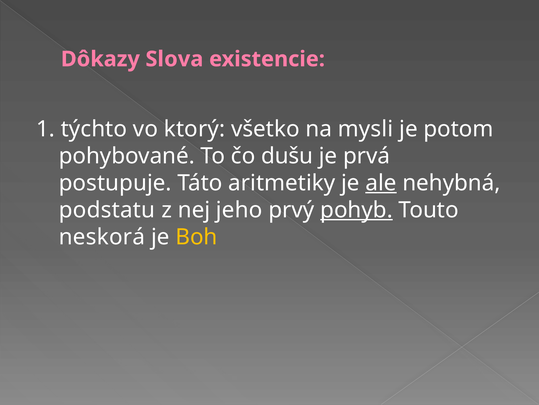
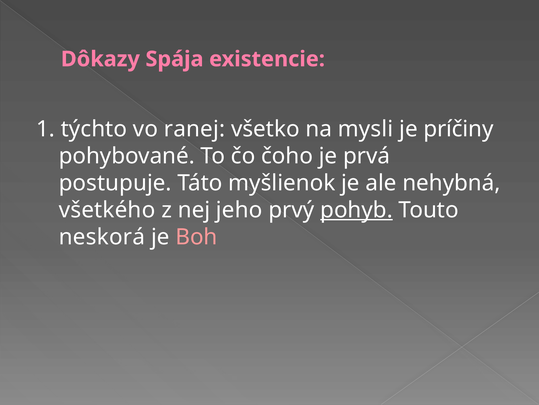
Slova: Slova -> Spája (174, 59)
ktorý: ktorý -> ranej (195, 129)
potom: potom -> príčiny (458, 129)
dušu: dušu -> čoho (287, 156)
aritmetiky: aritmetiky -> myšlienok (282, 183)
ale underline: present -> none (381, 183)
podstatu: podstatu -> všetkého (107, 210)
Boh colour: yellow -> pink (196, 236)
